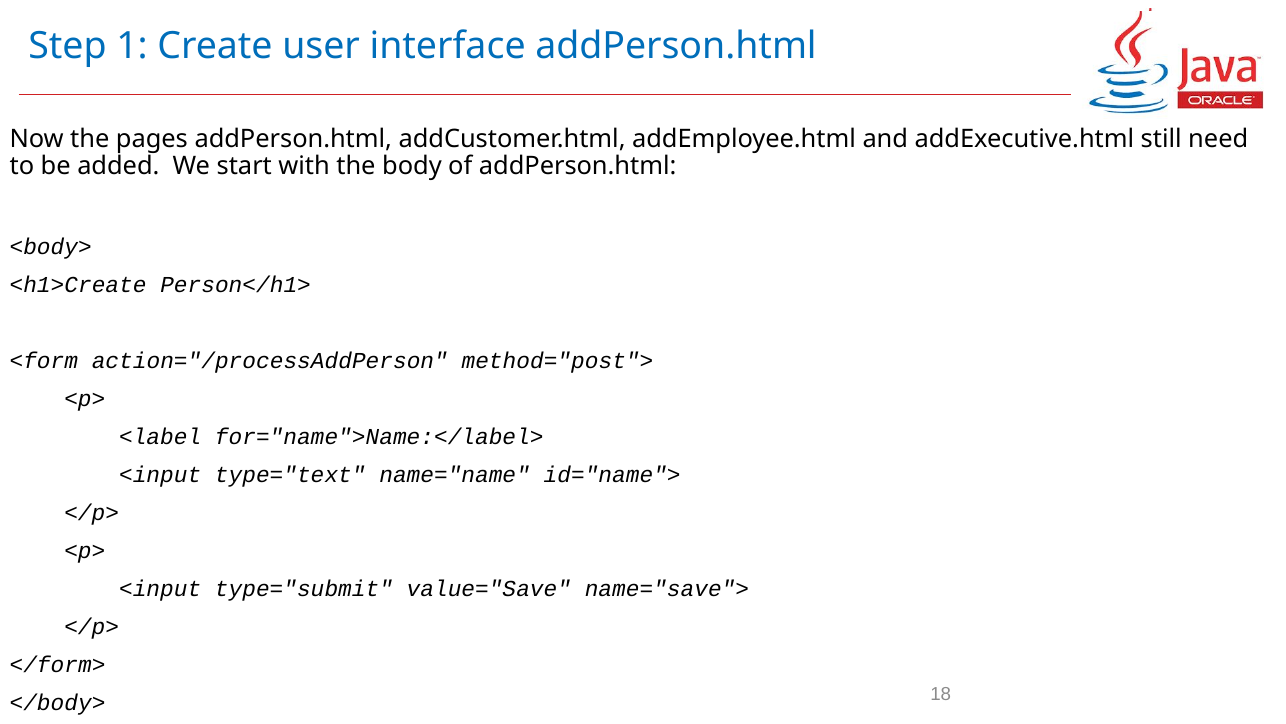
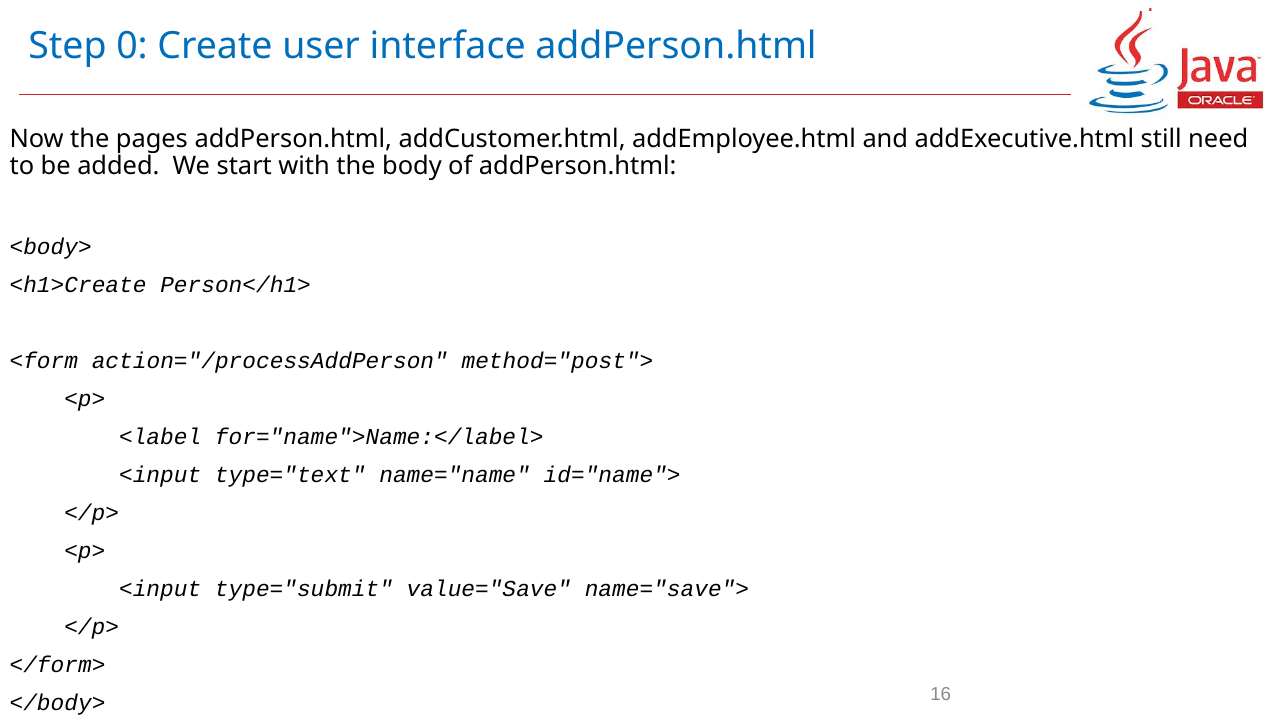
1: 1 -> 0 (132, 47)
18: 18 -> 16 (941, 693)
